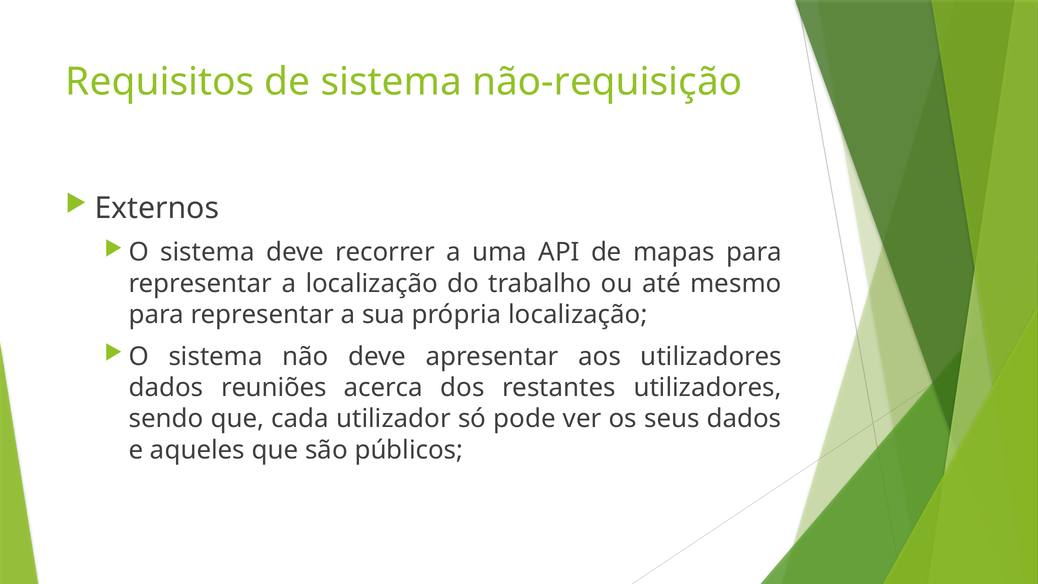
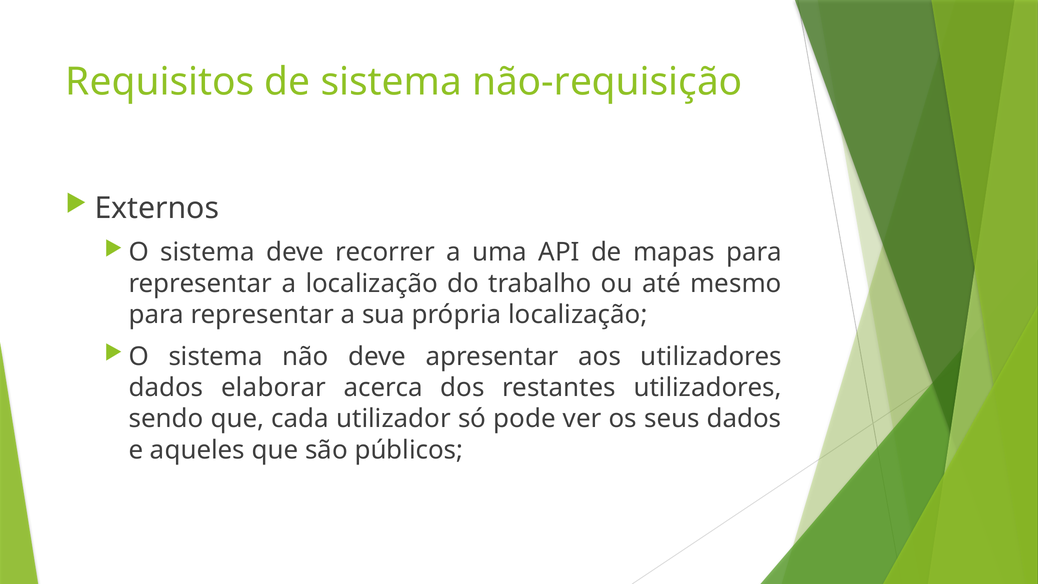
reuniões: reuniões -> elaborar (274, 388)
